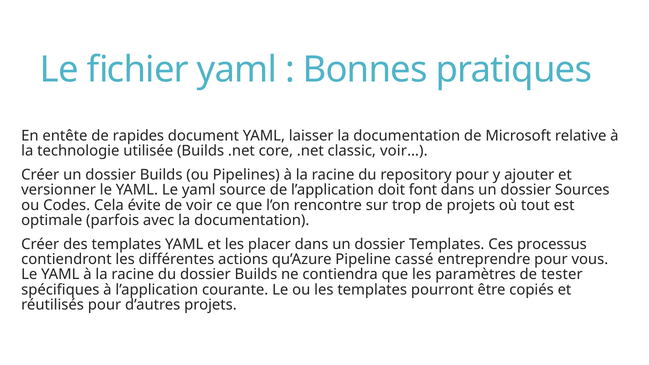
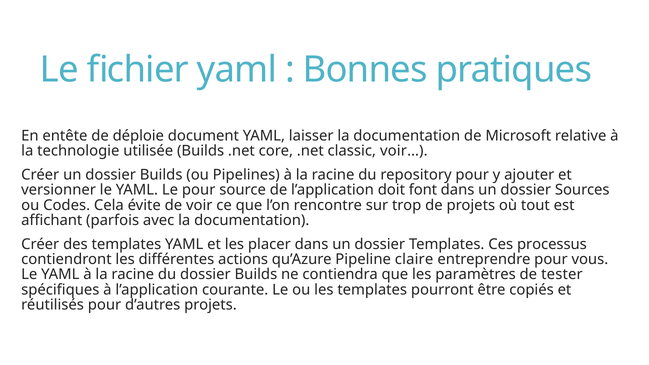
rapides: rapides -> déploie (138, 136)
YAML Le yaml: yaml -> pour (199, 190)
optimale: optimale -> affichant (52, 220)
cassé: cassé -> claire (414, 259)
